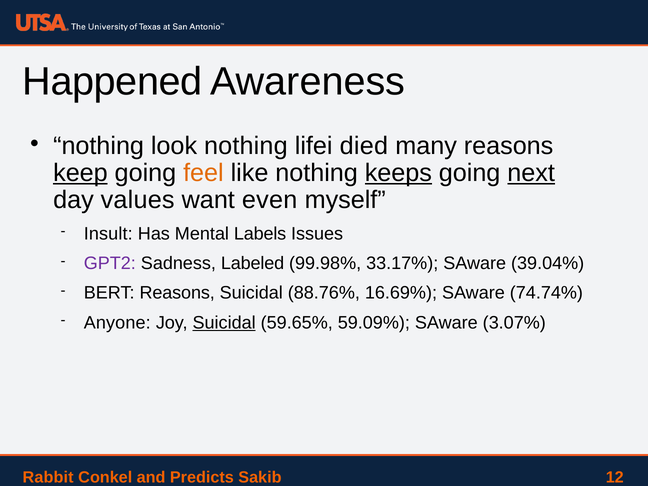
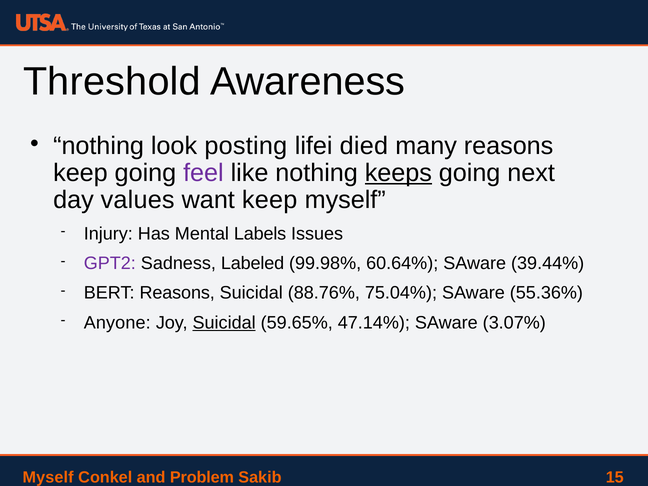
Happened: Happened -> Threshold (112, 82)
look nothing: nothing -> posting (246, 146)
keep underline: present -> none (80, 173)
feel colour: orange -> purple (203, 173)
next underline: present -> none (531, 173)
want even: even -> keep (270, 200)
Insult: Insult -> Injury (108, 234)
33.17%: 33.17% -> 60.64% (402, 263)
39.04%: 39.04% -> 39.44% (548, 263)
16.69%: 16.69% -> 75.04% (401, 293)
74.74%: 74.74% -> 55.36% (546, 293)
59.09%: 59.09% -> 47.14% (374, 323)
Rabbit: Rabbit -> Myself (48, 477)
Predicts: Predicts -> Problem (202, 477)
12: 12 -> 15 (615, 477)
